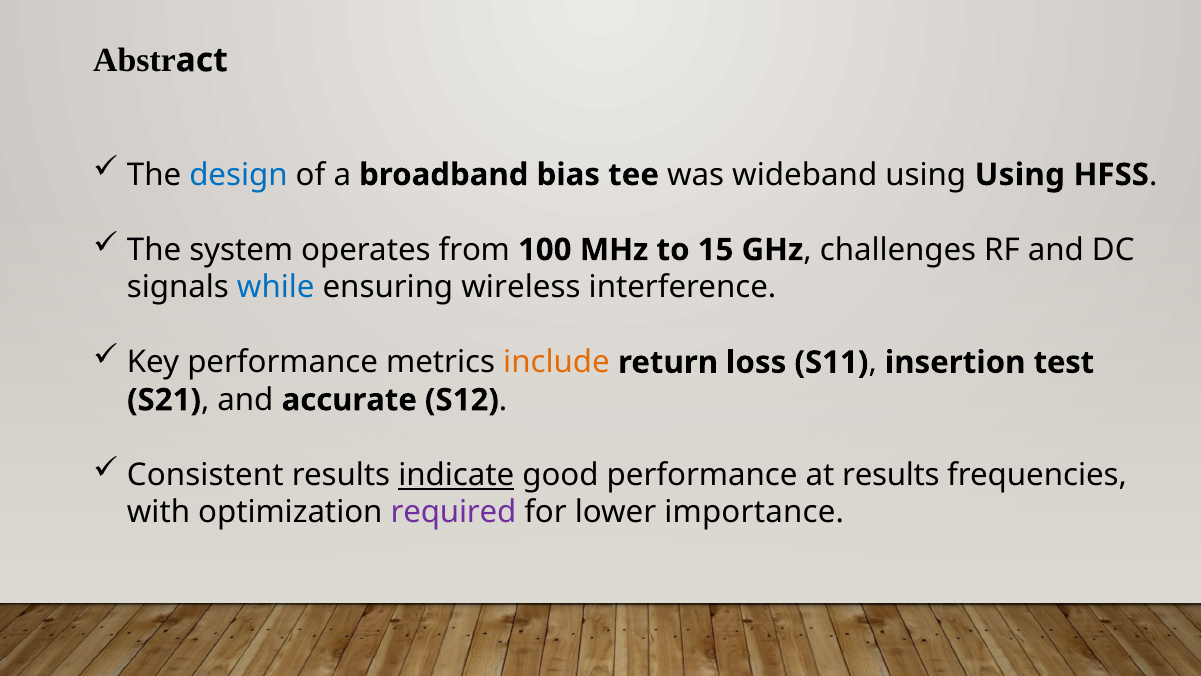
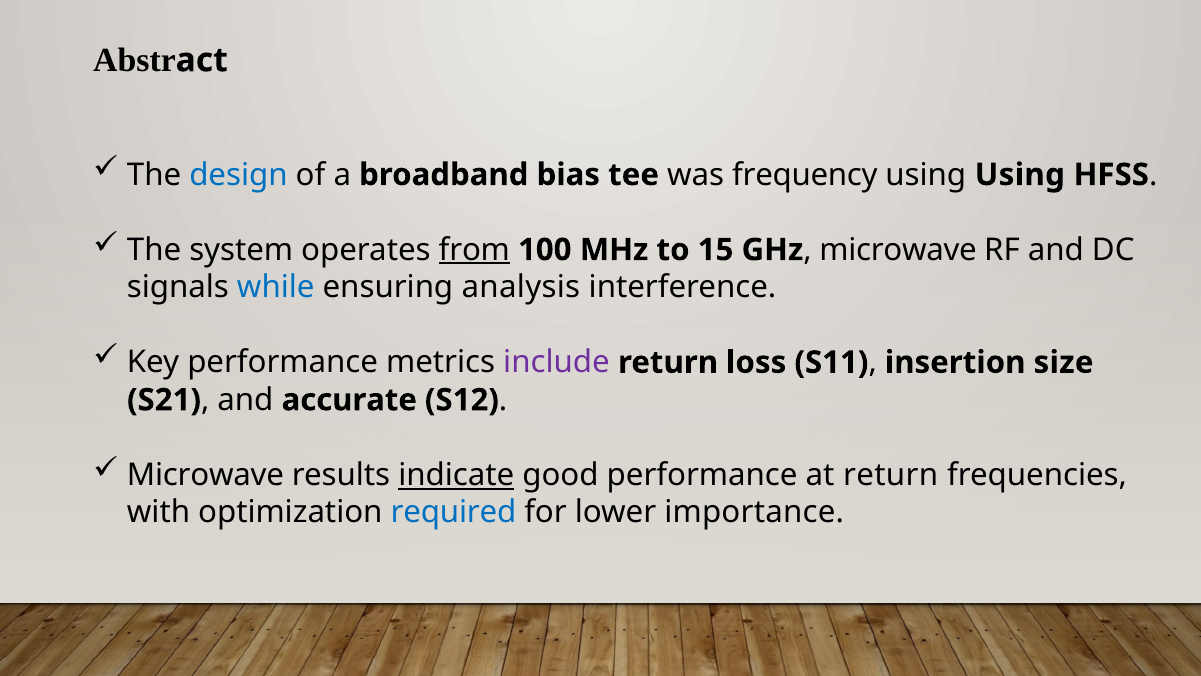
wideband: wideband -> frequency (805, 175)
from underline: none -> present (474, 250)
challenges: challenges -> microwave (898, 250)
wireless: wireless -> analysis (521, 287)
include colour: orange -> purple (556, 362)
test: test -> size (1064, 362)
Consistent: Consistent -> Microwave (205, 475)
at results: results -> return (891, 475)
required colour: purple -> blue (453, 512)
